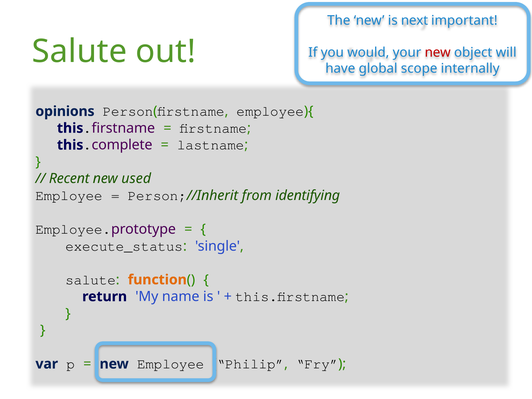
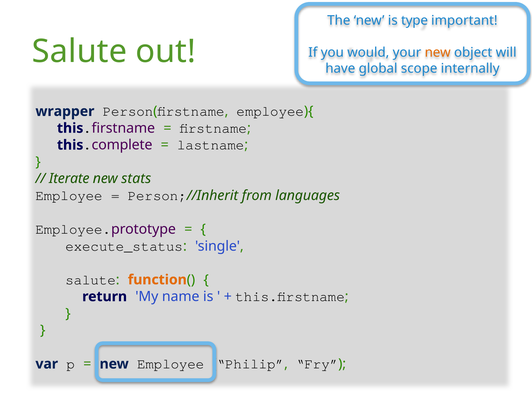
next: next -> type (415, 21)
new colour: red -> orange (438, 52)
opinions: opinions -> wrapper (65, 111)
Recent: Recent -> Iterate (69, 179)
used: used -> stats (136, 179)
identifying: identifying -> languages (308, 196)
